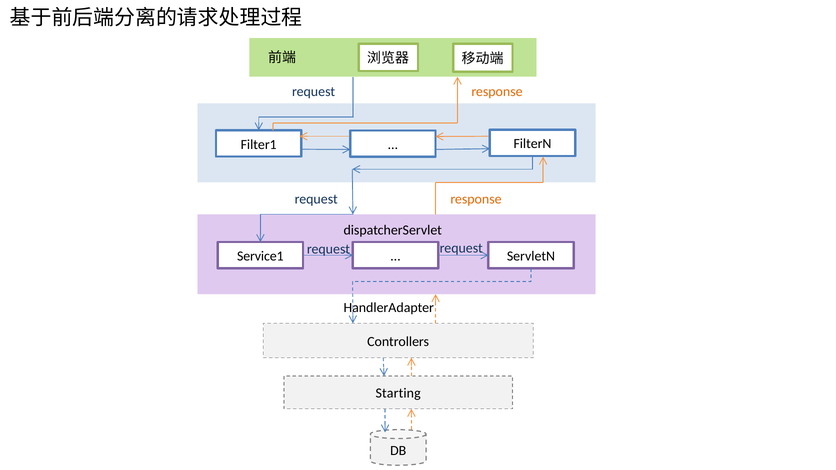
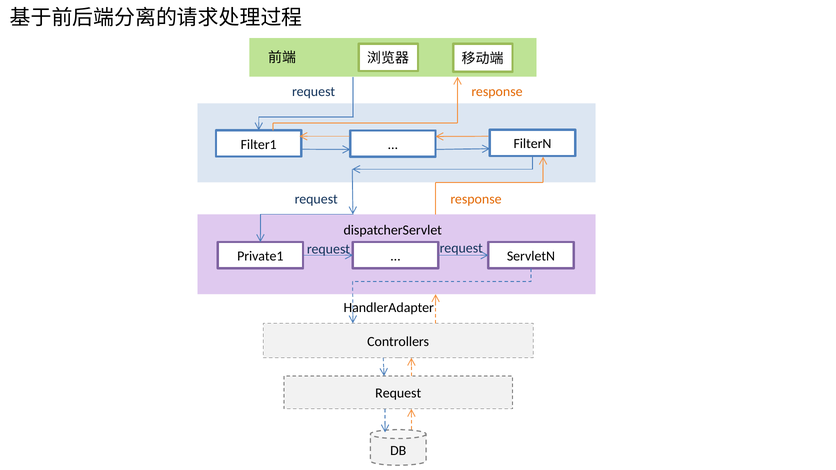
Service1: Service1 -> Private1 (260, 256)
Starting: Starting -> Request (398, 394)
